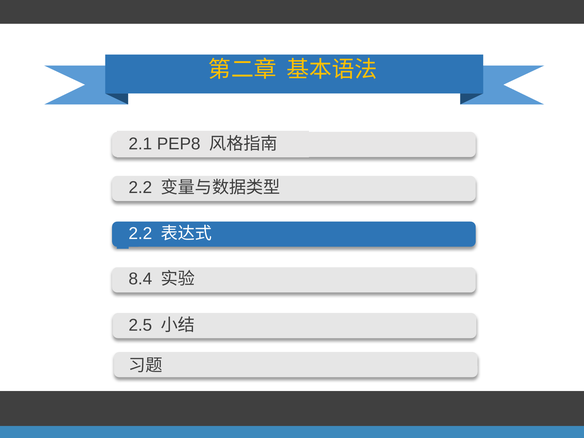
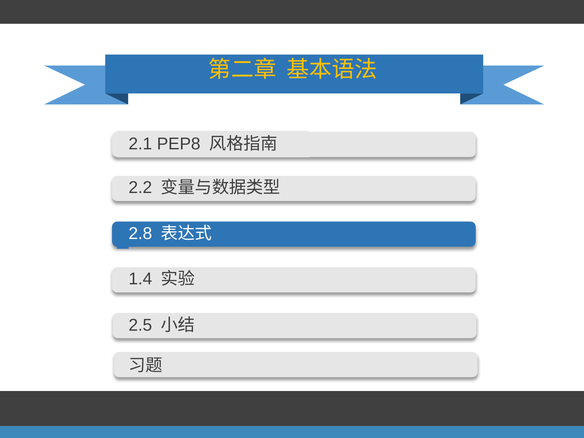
2.2: 2.2 -> 2.8 (140, 234)
8.4: 8.4 -> 1.4 (140, 279)
